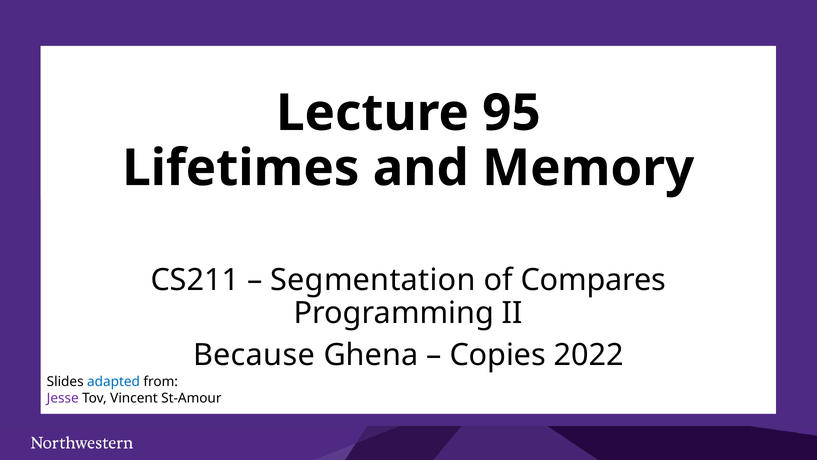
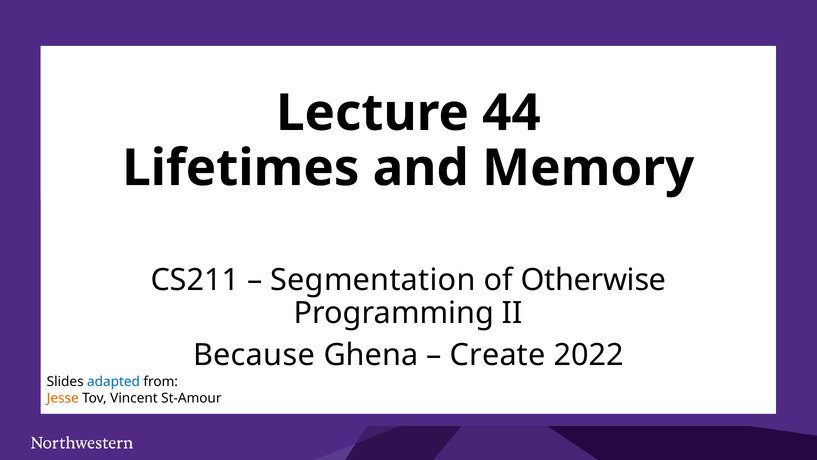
95: 95 -> 44 (511, 113)
Compares: Compares -> Otherwise (593, 280)
Copies: Copies -> Create (498, 355)
Jesse colour: purple -> orange (63, 398)
